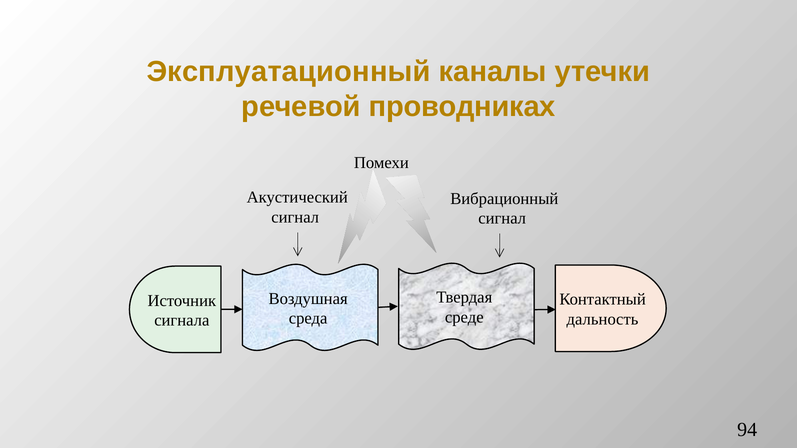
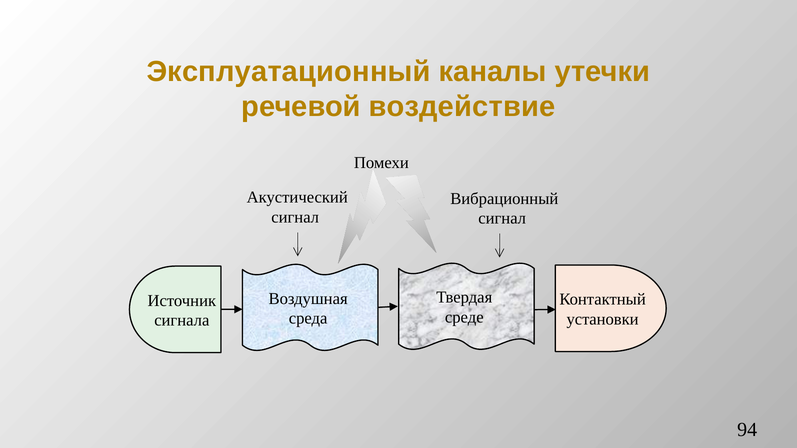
проводниках: проводниках -> воздействие (462, 107)
дальность: дальность -> установки (603, 320)
